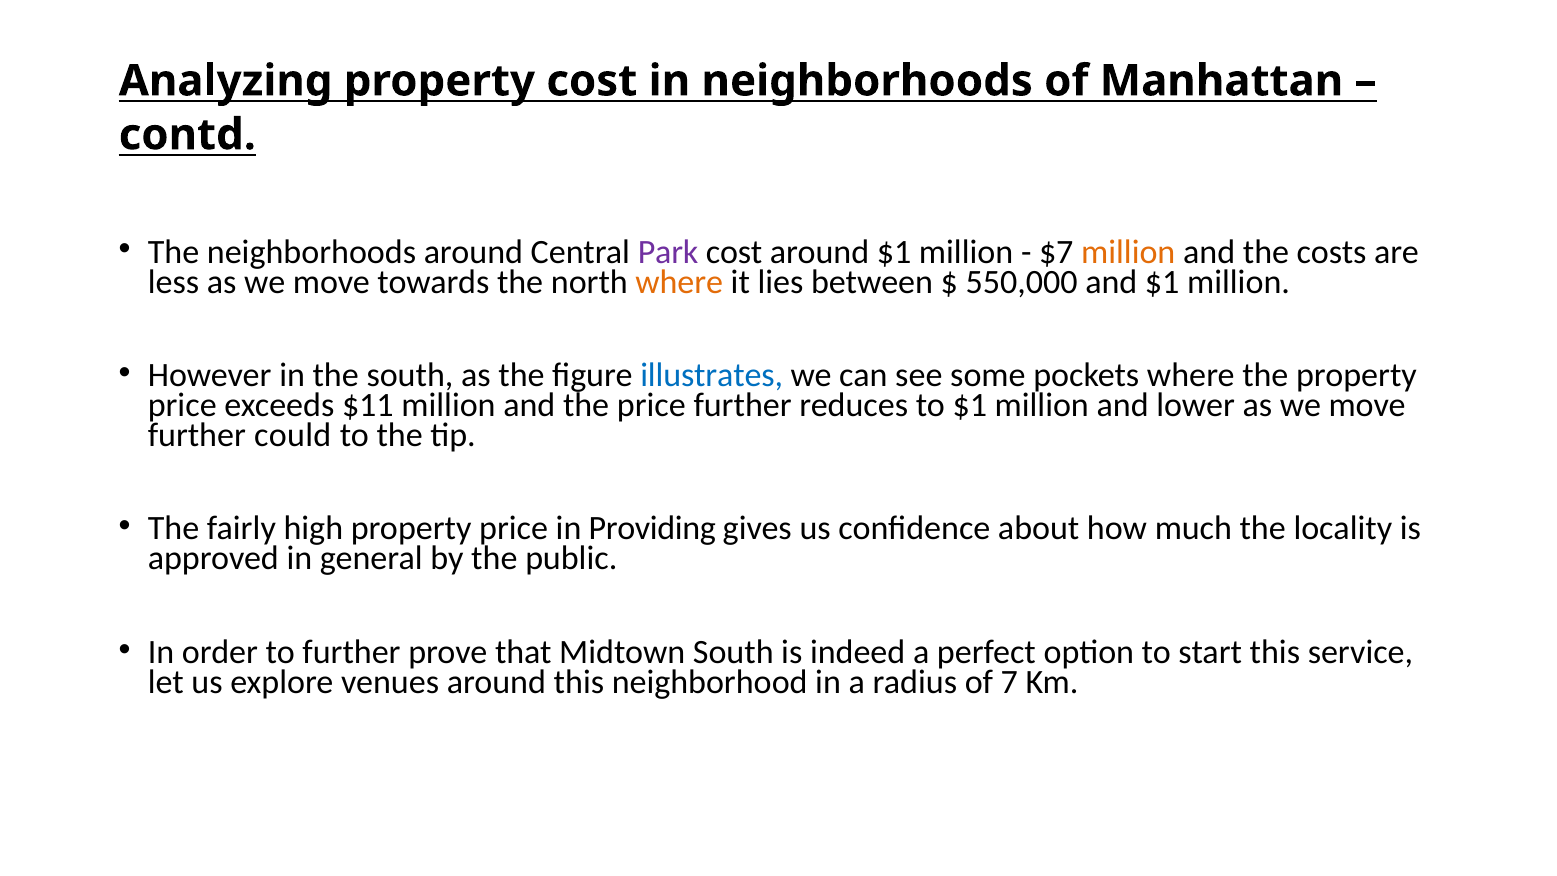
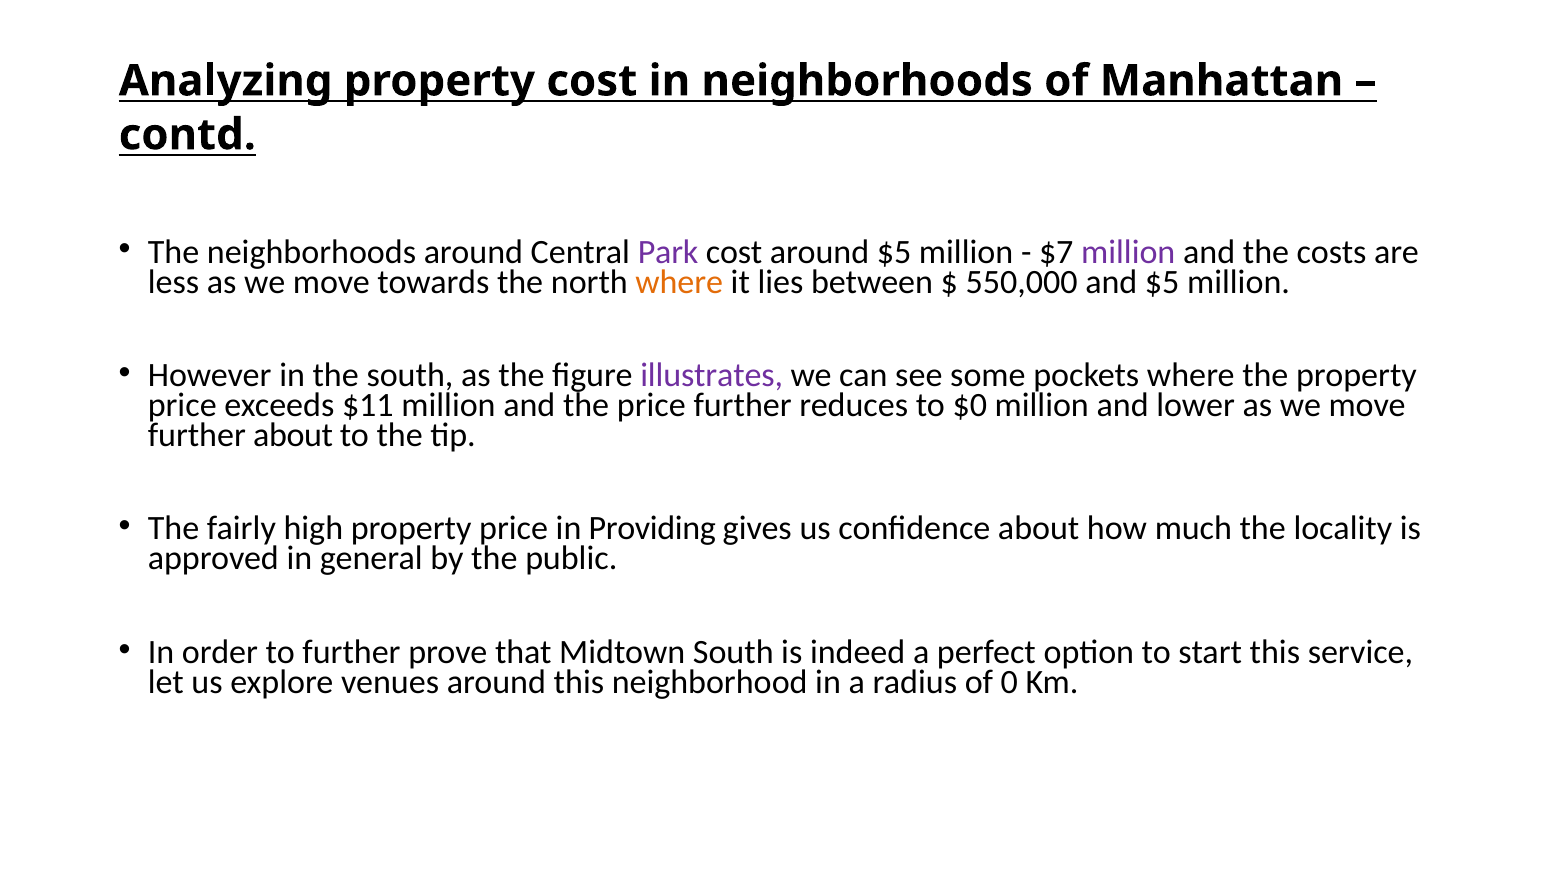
around $1: $1 -> $5 (894, 252)
million colour: orange -> purple (1128, 252)
and $1: $1 -> $5 (1162, 282)
illustrates colour: blue -> purple (712, 375)
to $1: $1 -> $0 (970, 405)
further could: could -> about (293, 435)
7: 7 -> 0 (1009, 682)
